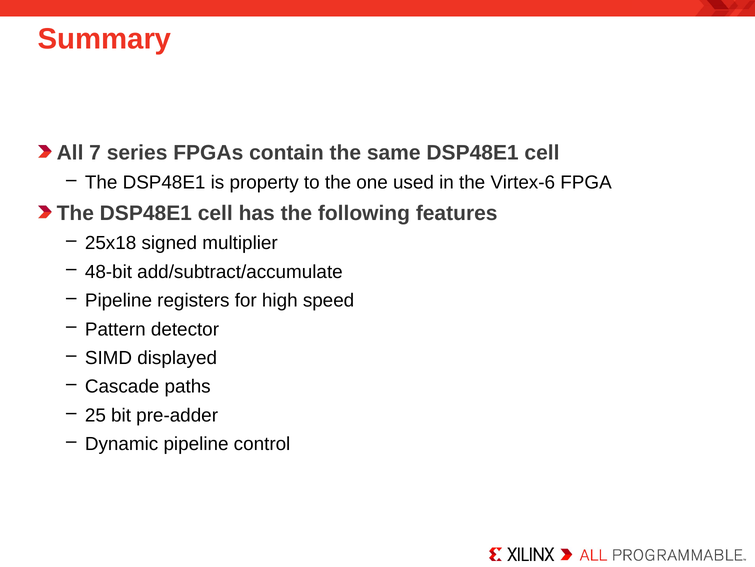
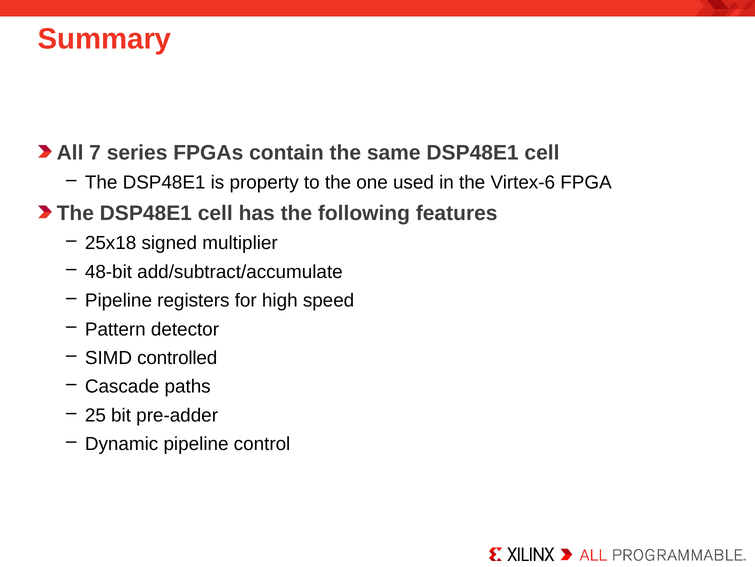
displayed: displayed -> controlled (177, 358)
